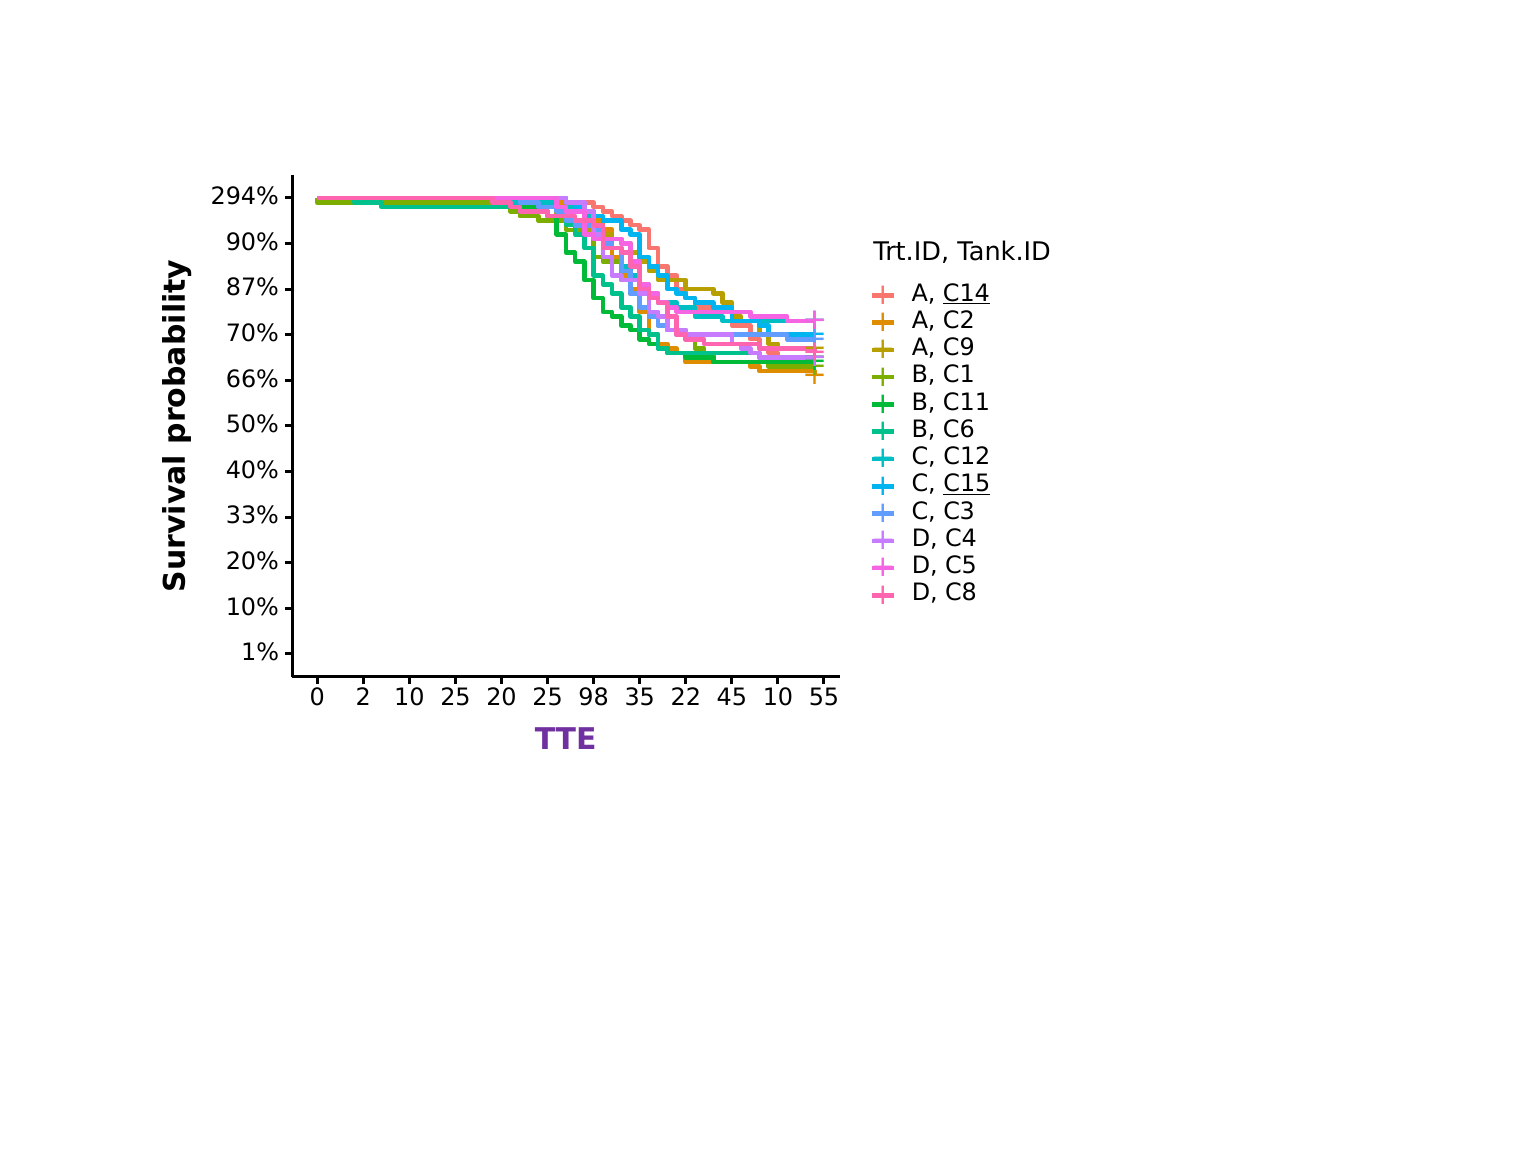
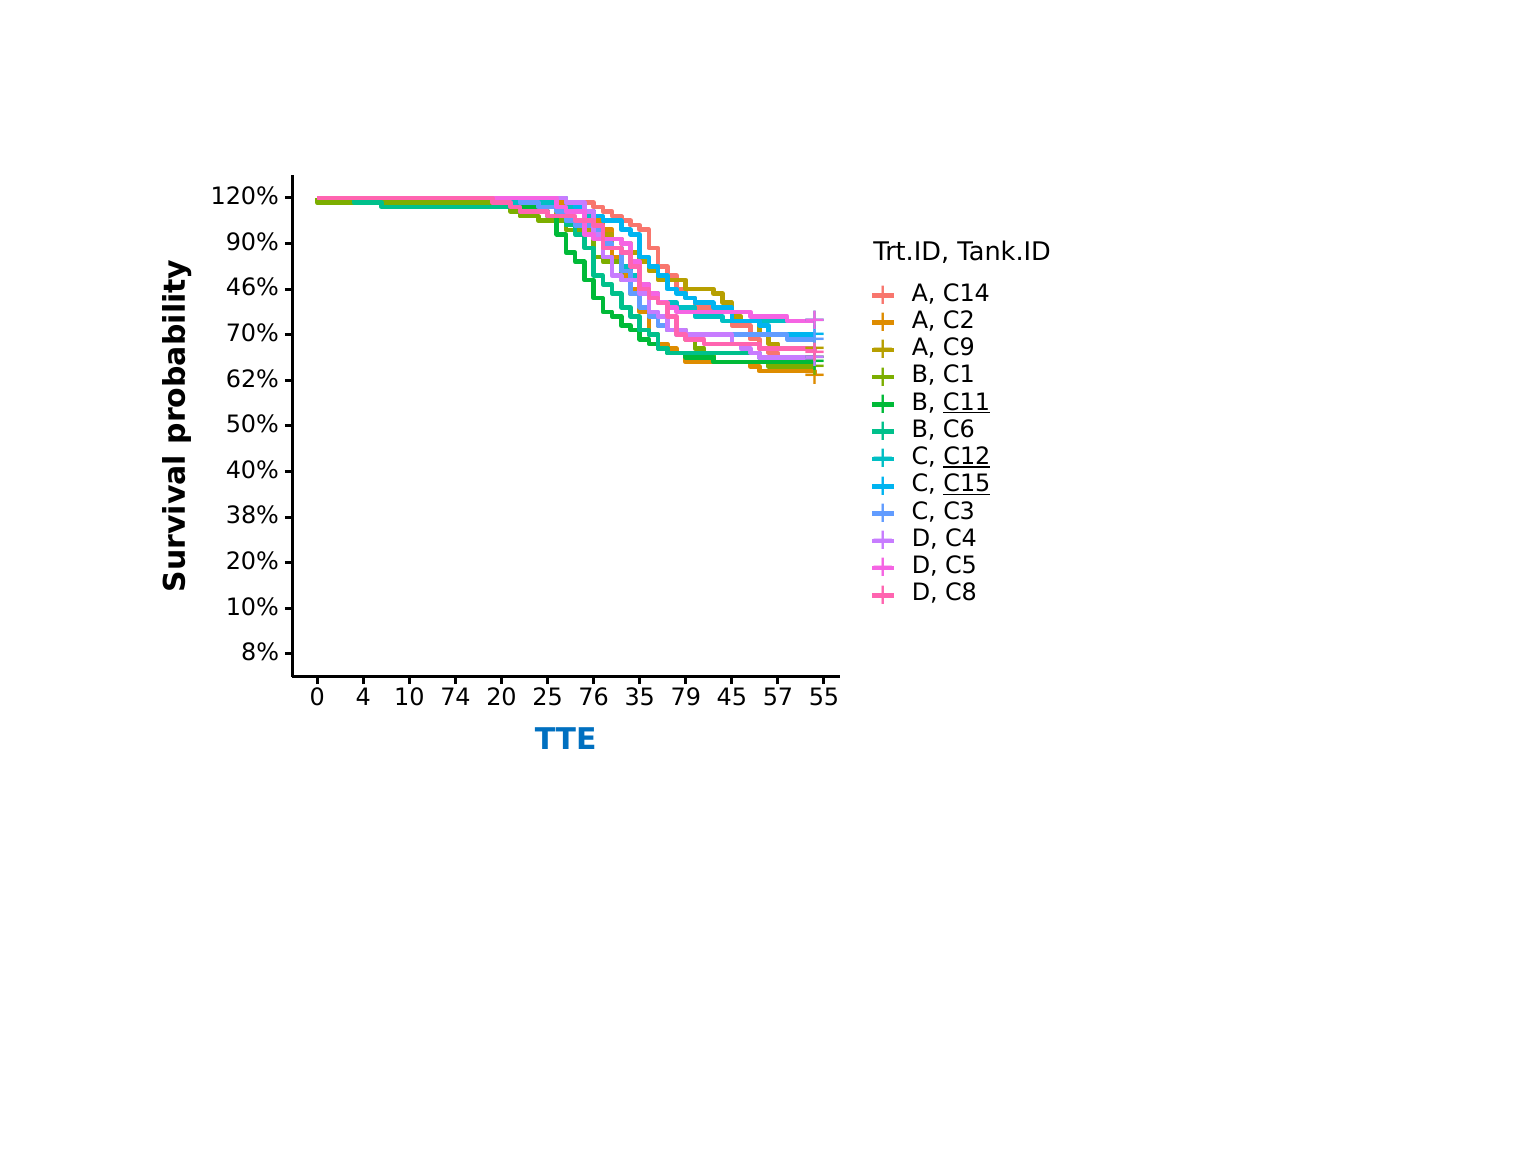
294%: 294% -> 120% (245, 197)
87%: 87% -> 46% (252, 288)
C14 underline: present -> none (966, 293)
66%: 66% -> 62% (252, 379)
C11 underline: none -> present (967, 402)
C12 underline: none -> present (967, 457)
33%: 33% -> 38% (252, 516)
1%: 1% -> 8% (260, 653)
2: 2 -> 4 (363, 698)
10 25: 25 -> 74 (455, 698)
98: 98 -> 76 (594, 698)
22: 22 -> 79 (686, 698)
45 10: 10 -> 57 (778, 698)
TTE colour: purple -> blue (566, 740)
